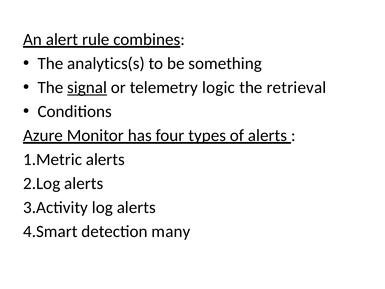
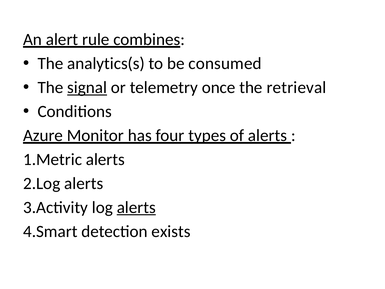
something: something -> consumed (225, 63)
logic: logic -> once (219, 87)
alerts underline: none -> present (136, 207)
many: many -> exists (171, 231)
